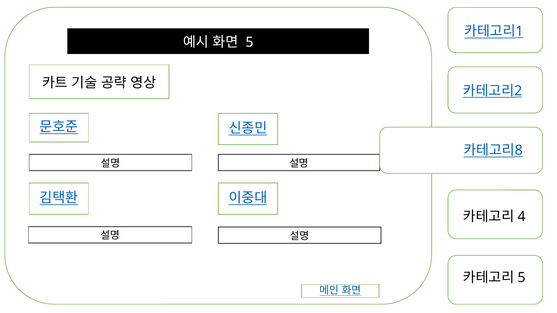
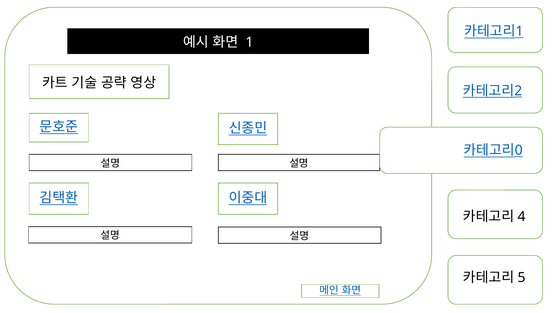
5: 5 -> 1 (249, 42)
8: 8 -> 0 (519, 151)
